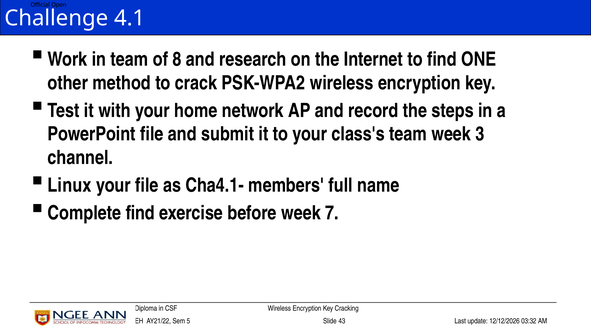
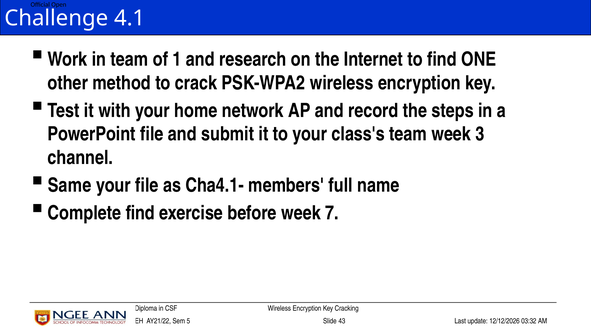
8: 8 -> 1 (177, 59)
Linux: Linux -> Same (70, 186)
